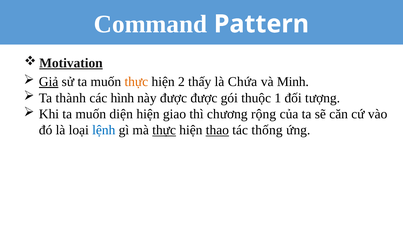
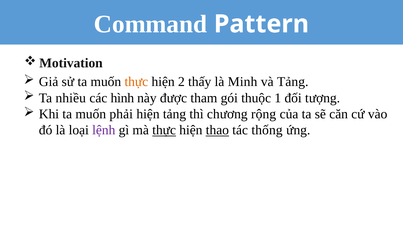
Motivation underline: present -> none (71, 63)
Giả underline: present -> none (49, 82)
Chứa: Chứa -> Minh (243, 82)
và Minh: Minh -> Tảng (293, 82)
thành: thành -> nhiều (71, 98)
được được: được -> tham (204, 98)
diện: diện -> phải (121, 114)
hiện giao: giao -> tảng (174, 114)
lệnh colour: blue -> purple (104, 130)
